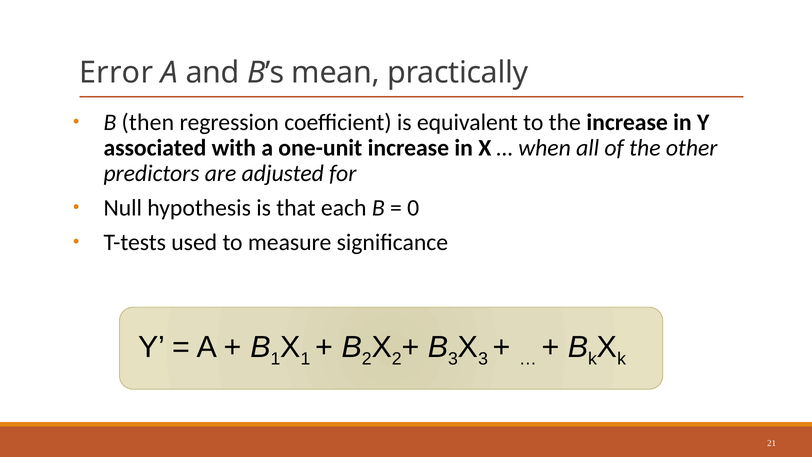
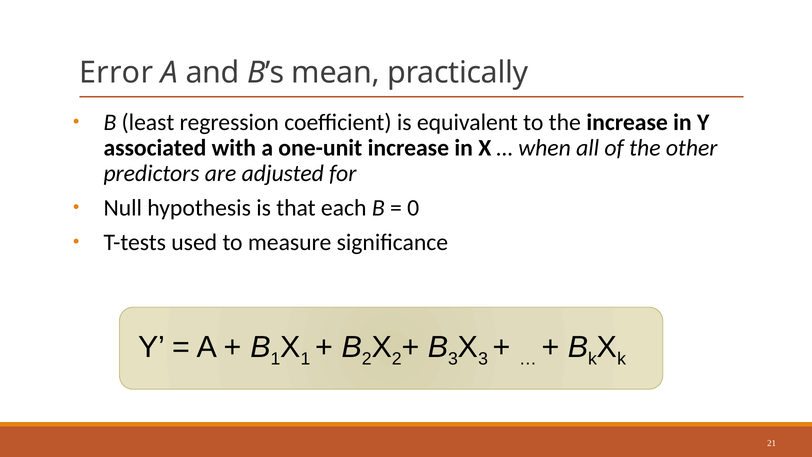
then: then -> least (148, 122)
